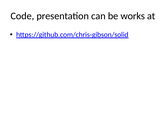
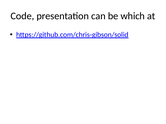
works: works -> which (133, 16)
